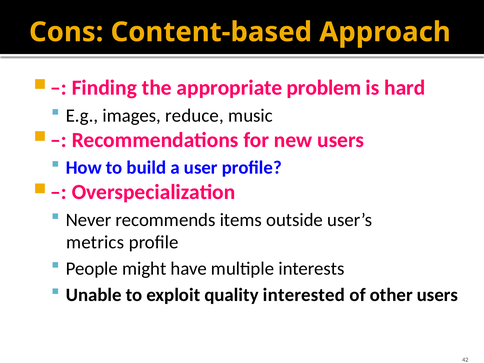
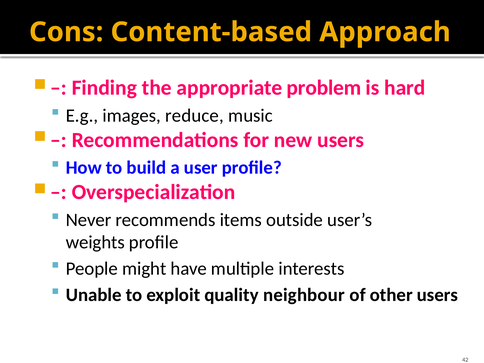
metrics: metrics -> weights (95, 242)
interested: interested -> neighbour (304, 295)
